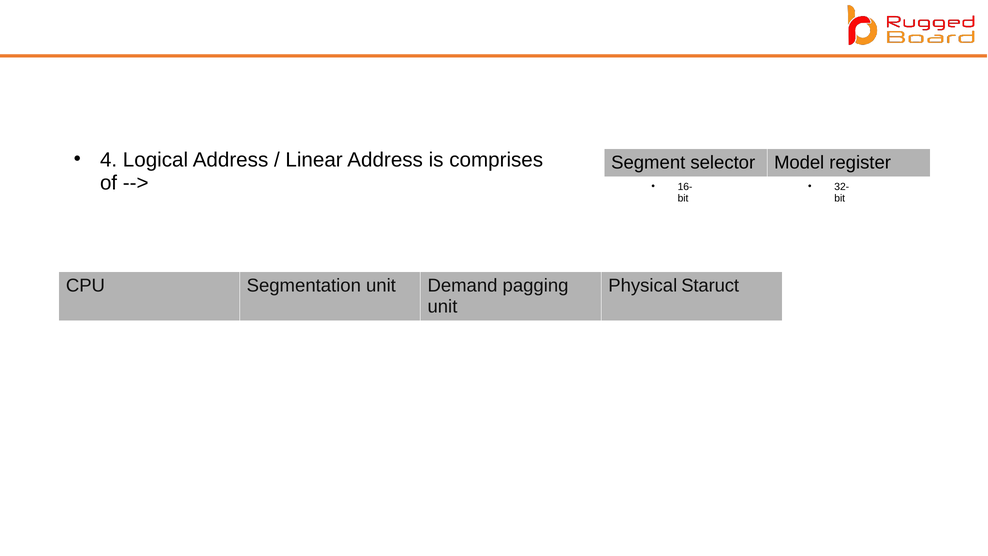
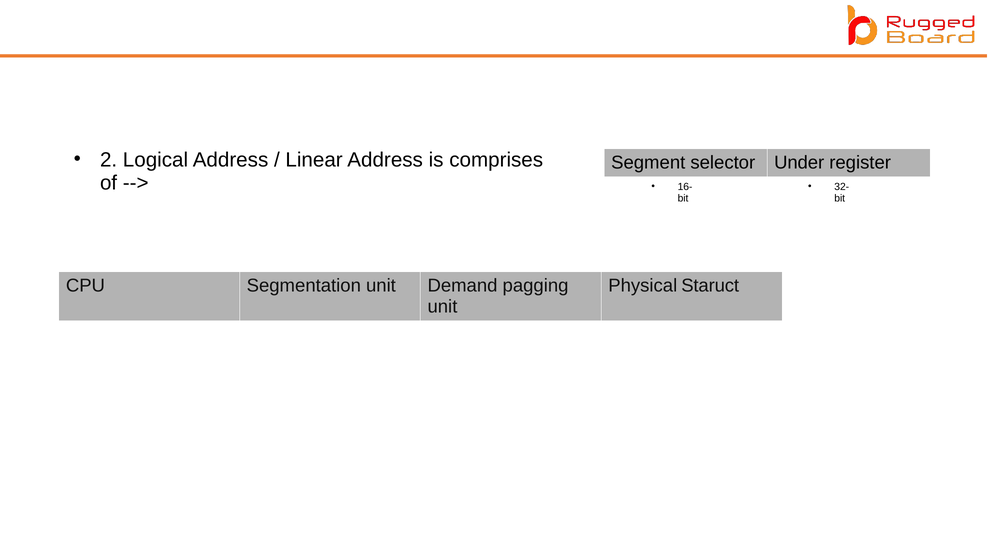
Model: Model -> Under (799, 163)
4: 4 -> 2 (109, 160)
